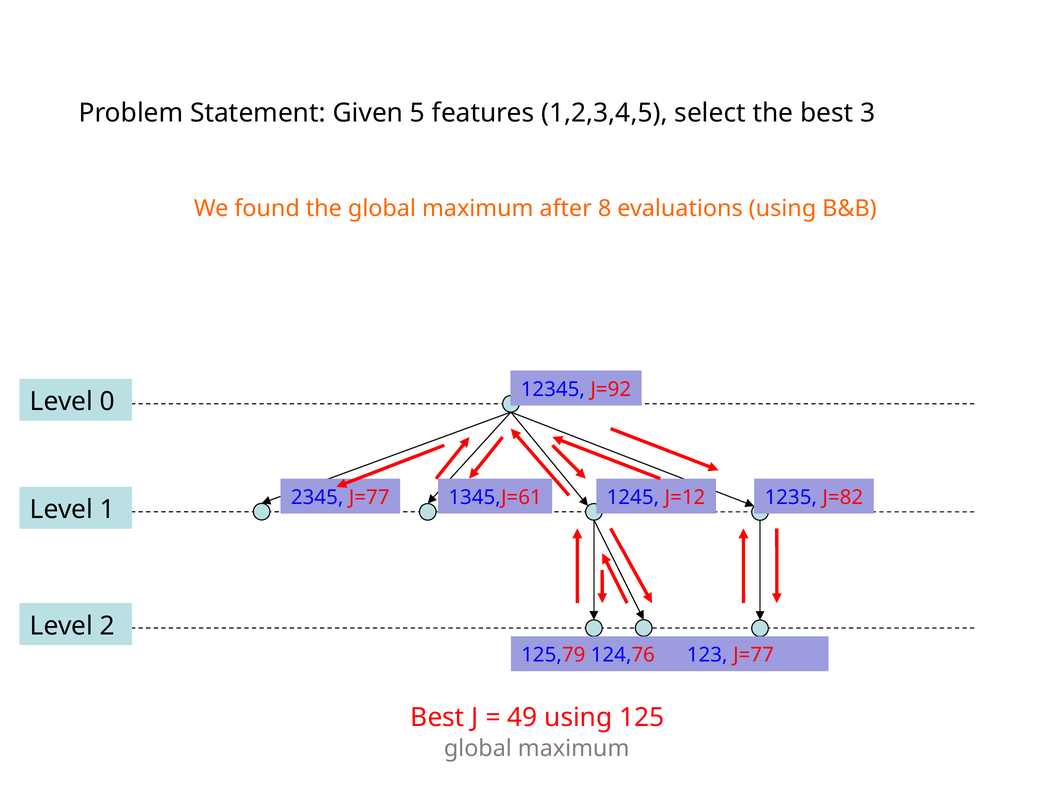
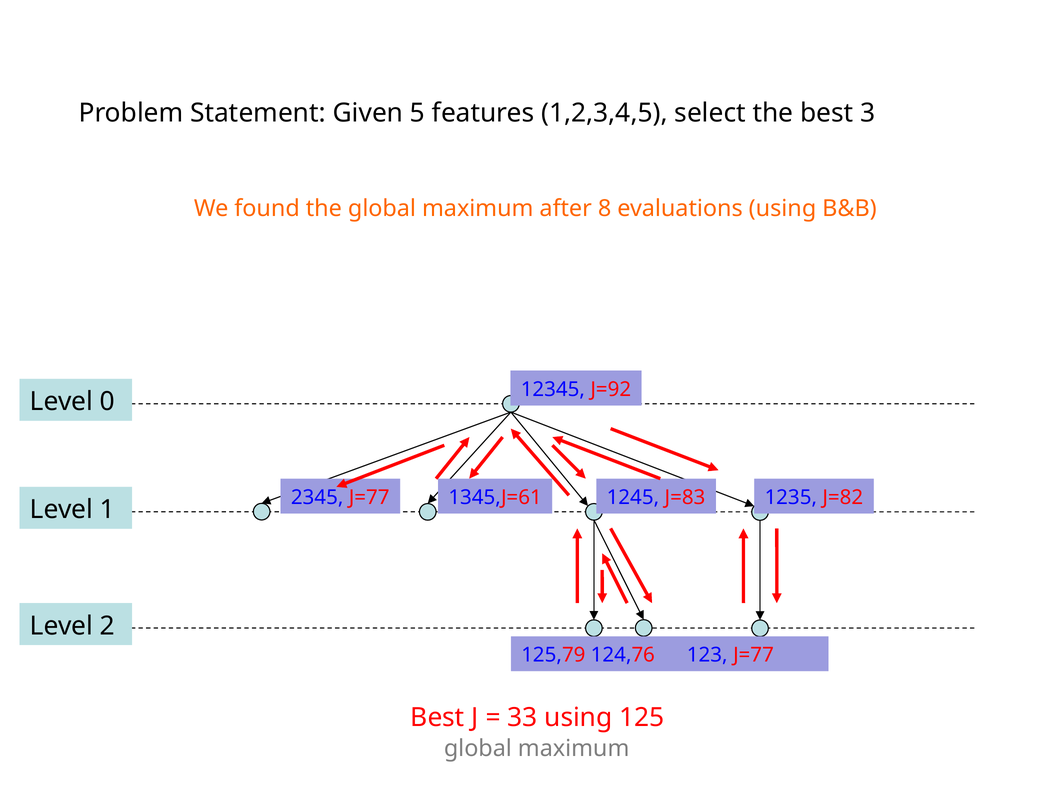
J=12: J=12 -> J=83 (685, 498)
49: 49 -> 33 (522, 718)
